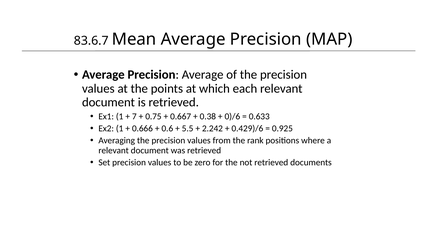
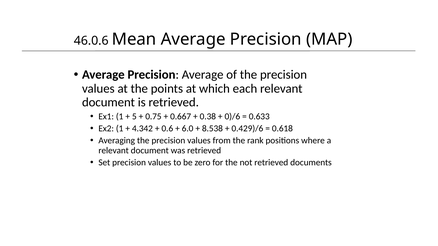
83.6.7: 83.6.7 -> 46.0.6 (91, 41)
7: 7 -> 5 (134, 117)
0.666: 0.666 -> 4.342 (142, 129)
5.5: 5.5 -> 6.0 (188, 129)
2.242: 2.242 -> 8.538 (212, 129)
0.925: 0.925 -> 0.618 (282, 129)
